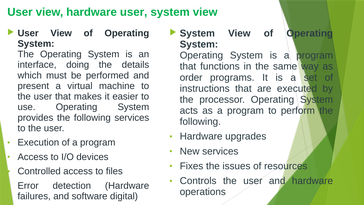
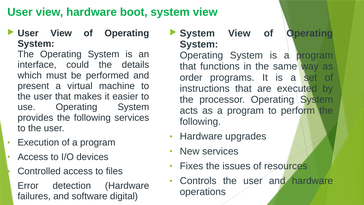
hardware user: user -> boot (134, 12)
doing: doing -> could (78, 65)
